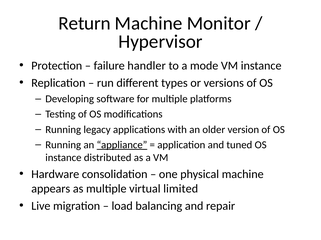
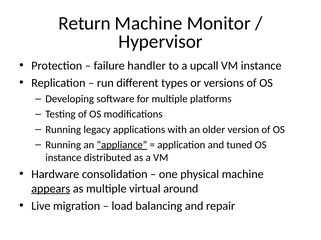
mode: mode -> upcall (204, 66)
appears underline: none -> present (51, 189)
limited: limited -> around (181, 189)
